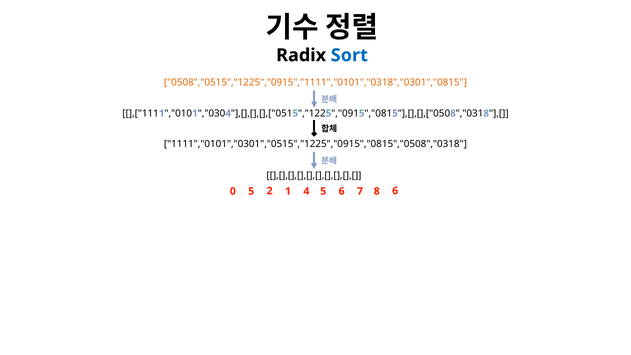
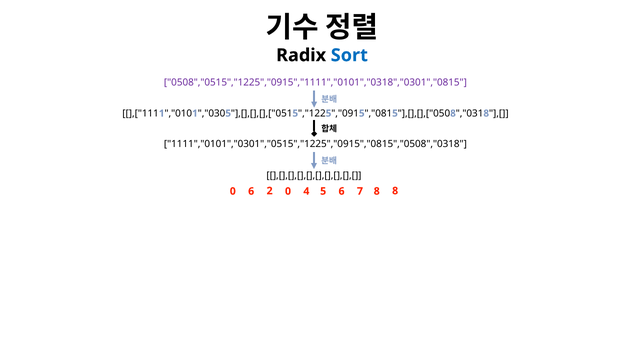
0508","0515","1225","0915","1111","0101","0318","0301","0815 colour: orange -> purple (315, 83)
4: 4 -> 5 (228, 113)
0 5: 5 -> 6 (251, 191)
2 1: 1 -> 0 (288, 191)
8 6: 6 -> 8 (395, 191)
